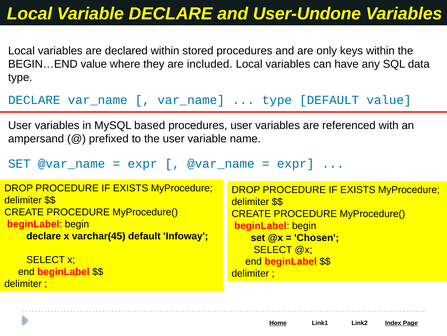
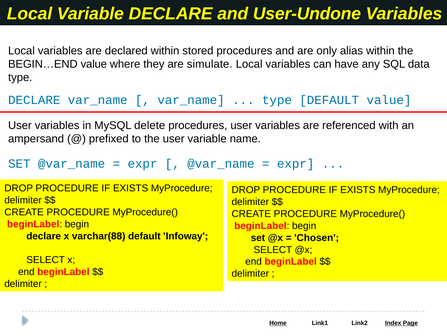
keys: keys -> alias (352, 51)
included: included -> simulate (210, 64)
based: based -> delete (150, 125)
varchar(45: varchar(45 -> varchar(88 (99, 236)
